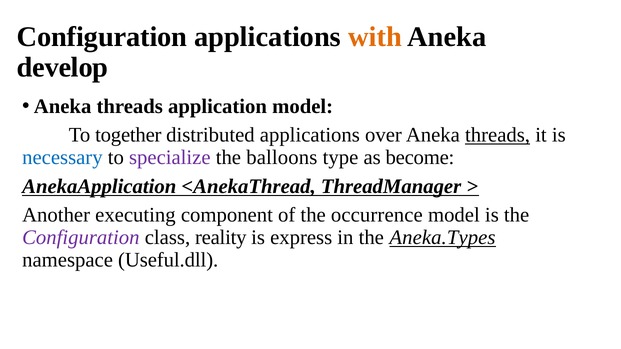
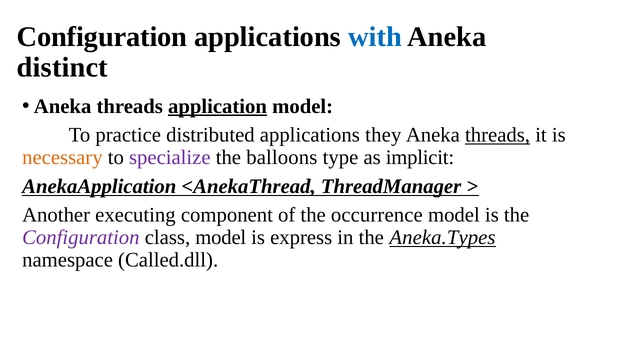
with colour: orange -> blue (375, 37)
develop: develop -> distinct (62, 68)
application underline: none -> present (218, 106)
together: together -> practice (128, 135)
over: over -> they (383, 135)
necessary colour: blue -> orange (62, 158)
become: become -> implicit (420, 158)
class reality: reality -> model (221, 238)
Useful.dll: Useful.dll -> Called.dll (168, 260)
